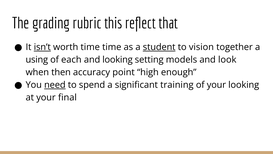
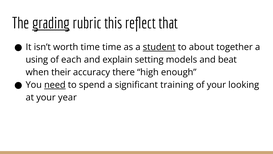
grading underline: none -> present (51, 23)
isn’t underline: present -> none (42, 47)
vision: vision -> about (201, 47)
and looking: looking -> explain (118, 60)
look: look -> beat (227, 60)
then: then -> their (61, 72)
point: point -> there (124, 72)
final: final -> year (67, 97)
